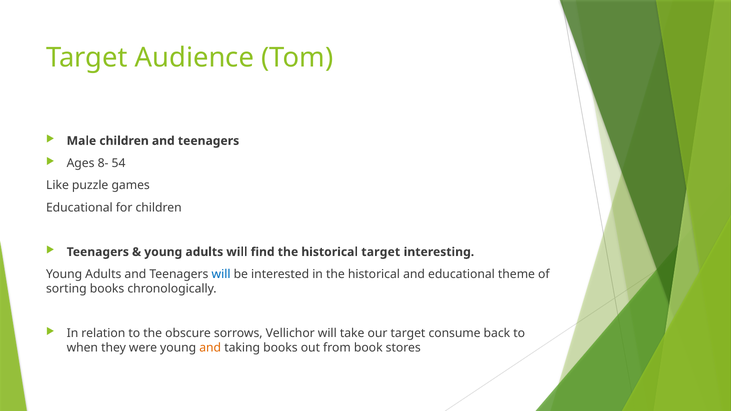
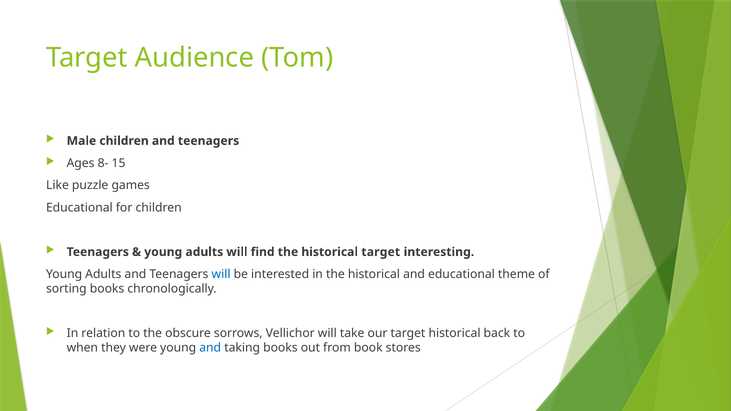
54: 54 -> 15 (119, 163)
target consume: consume -> historical (455, 333)
and colour: orange -> blue (210, 348)
